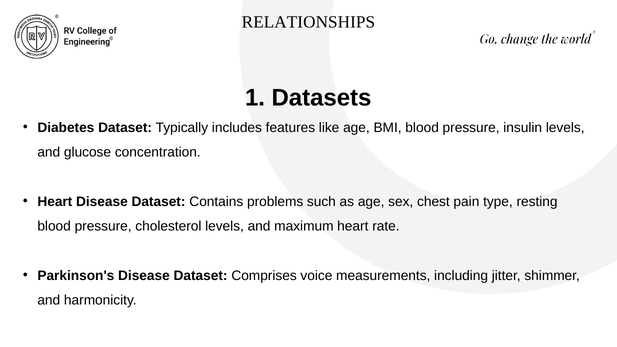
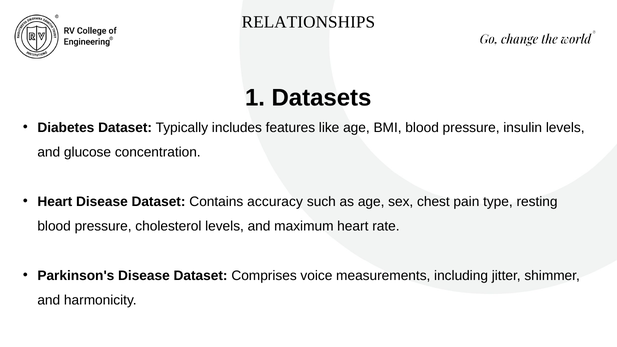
problems: problems -> accuracy (275, 202)
